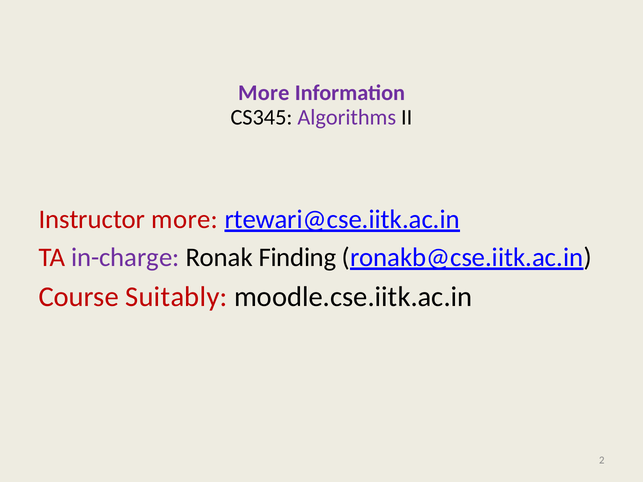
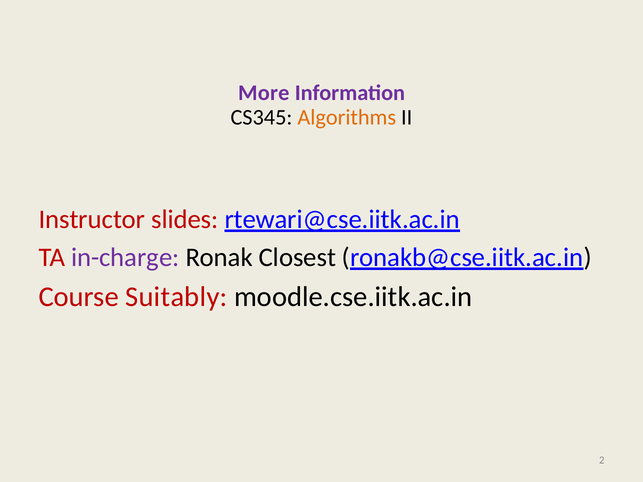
Algorithms colour: purple -> orange (347, 117)
Instructor more: more -> slides (185, 219)
Finding: Finding -> Closest (297, 257)
